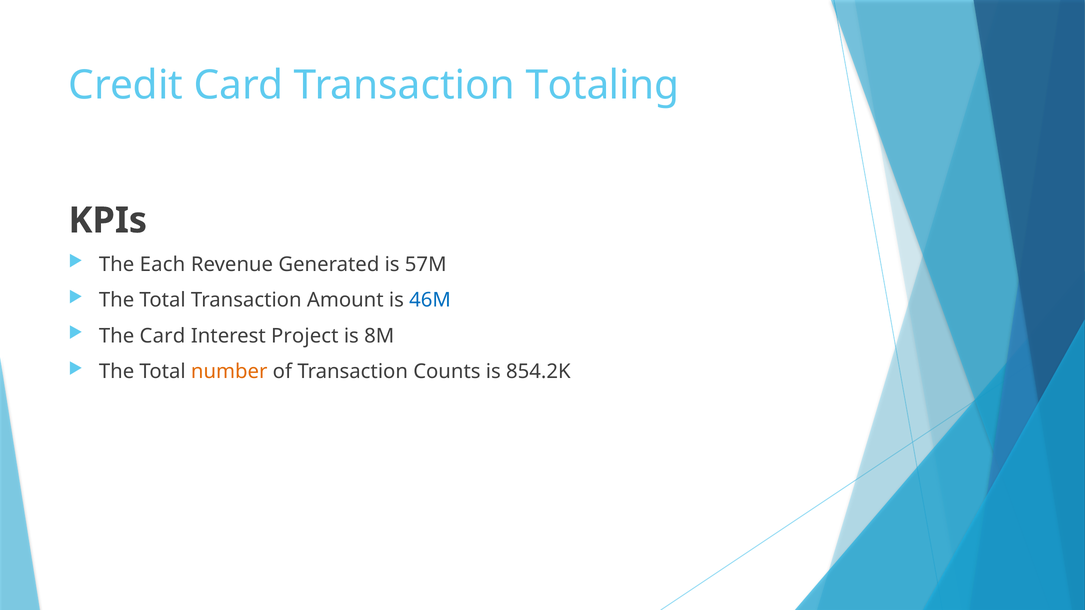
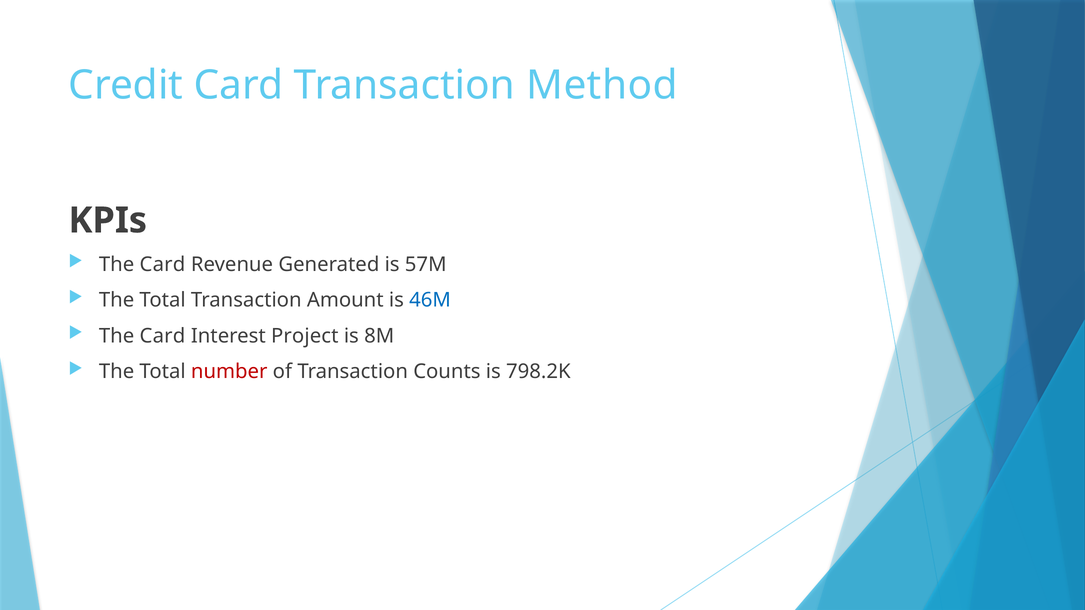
Totaling: Totaling -> Method (602, 86)
Each: Each -> Card (162, 265)
number colour: orange -> red (229, 372)
854.2K: 854.2K -> 798.2K (538, 372)
